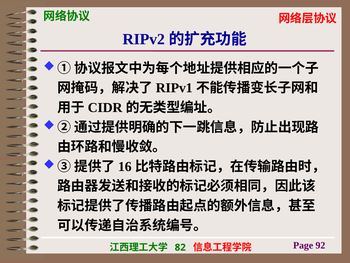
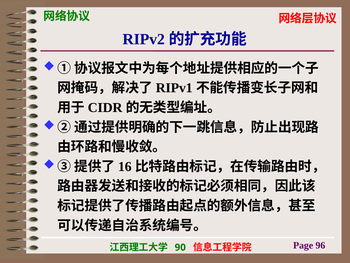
92: 92 -> 96 (320, 245)
82: 82 -> 90 (180, 247)
